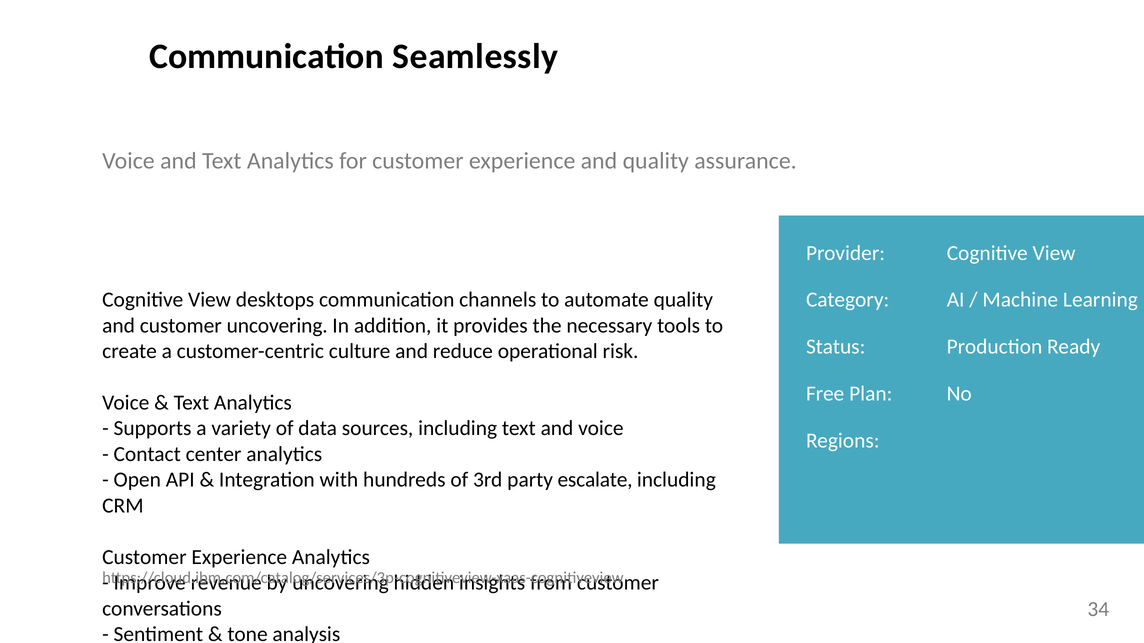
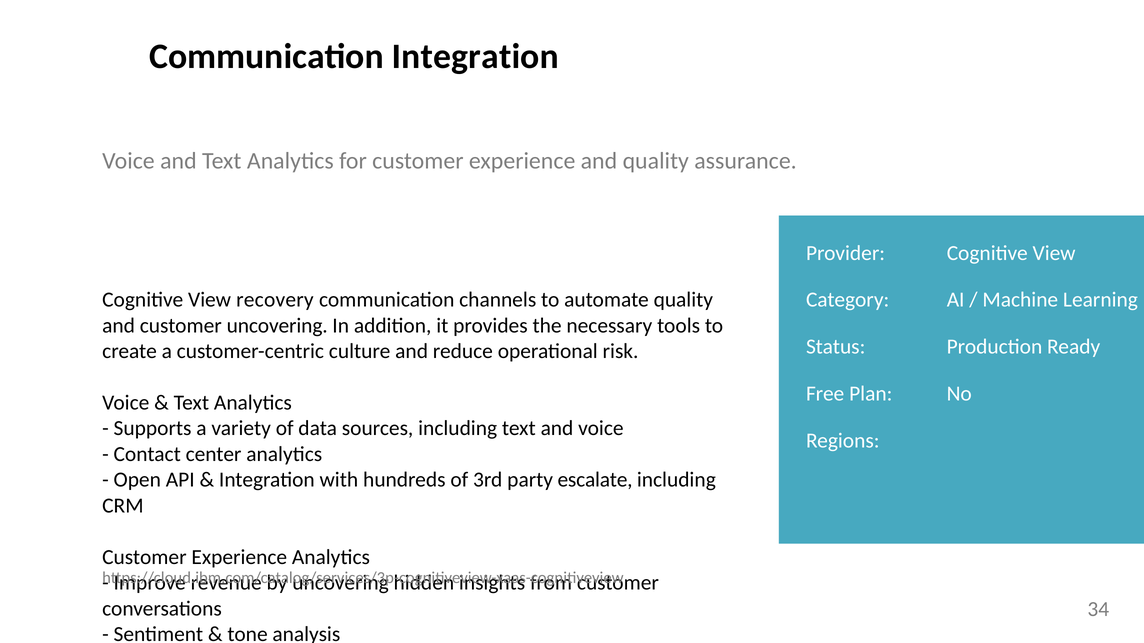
Communication Seamlessly: Seamlessly -> Integration (475, 56)
desktops: desktops -> recovery (275, 300)
